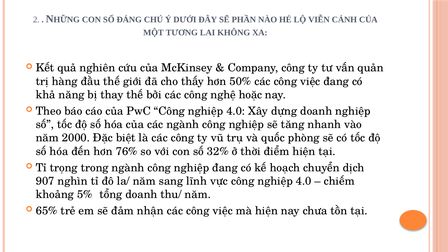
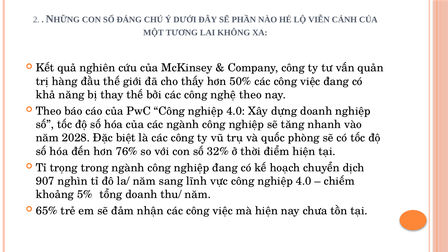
nghệ hoặc: hoặc -> theo (250, 95)
2000: 2000 -> 2028 (76, 138)
